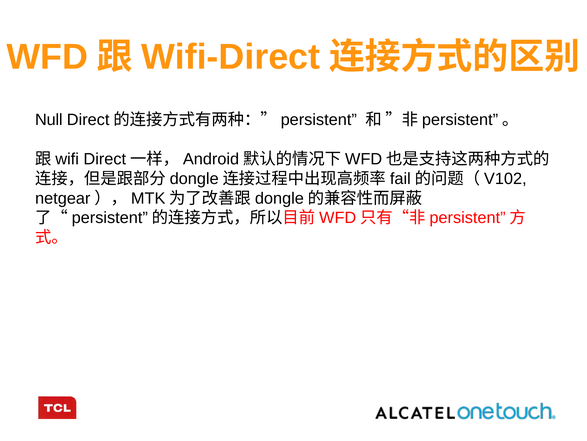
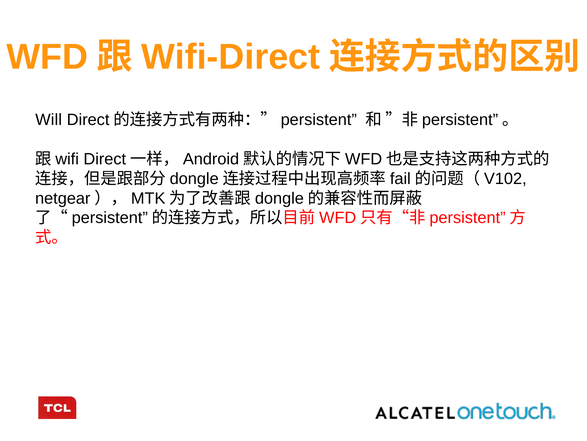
Null: Null -> Will (49, 120)
